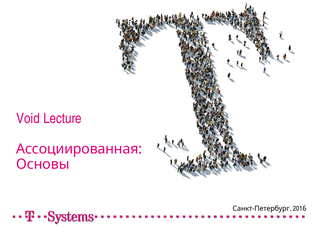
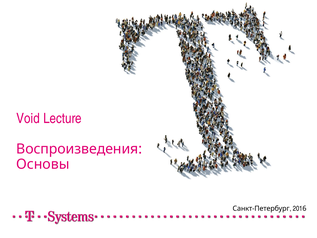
Ассоциированная: Ассоциированная -> Воспроизведения (79, 149)
